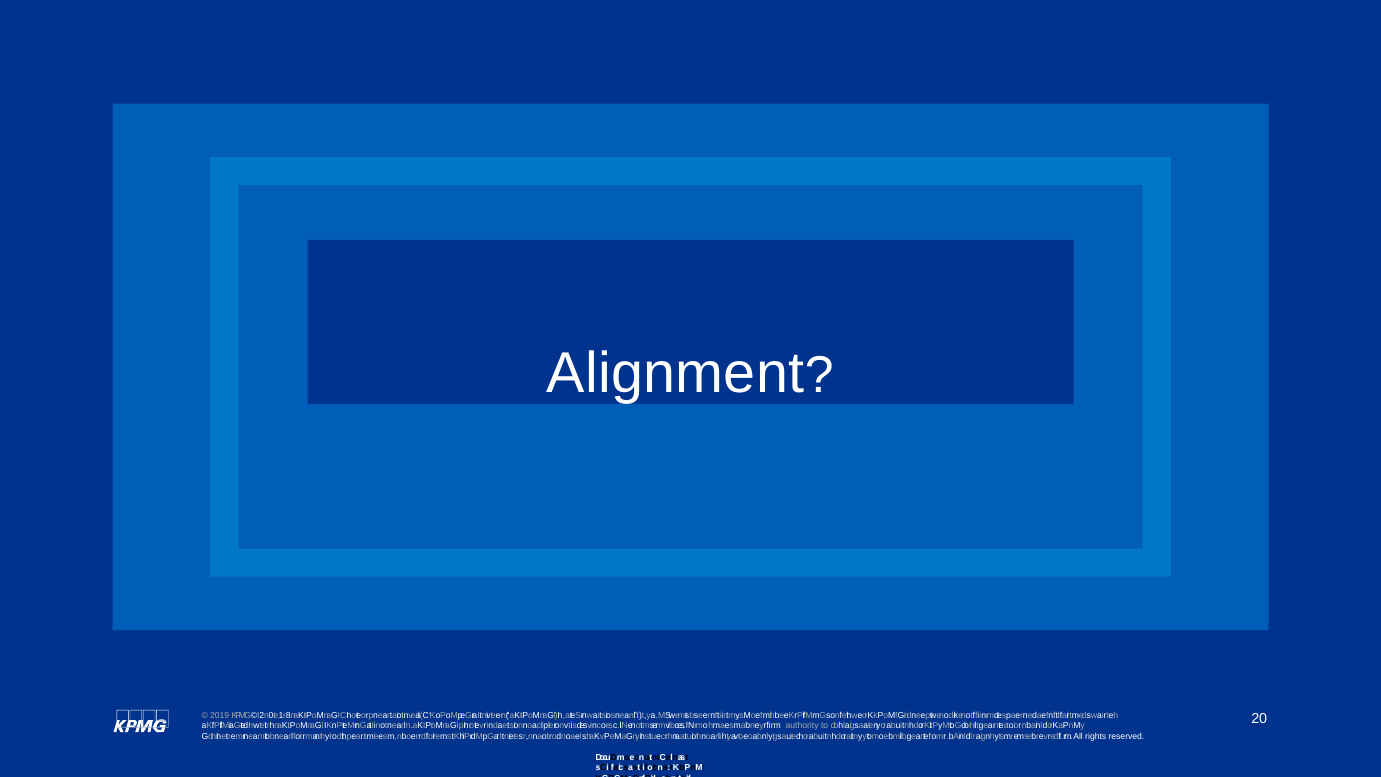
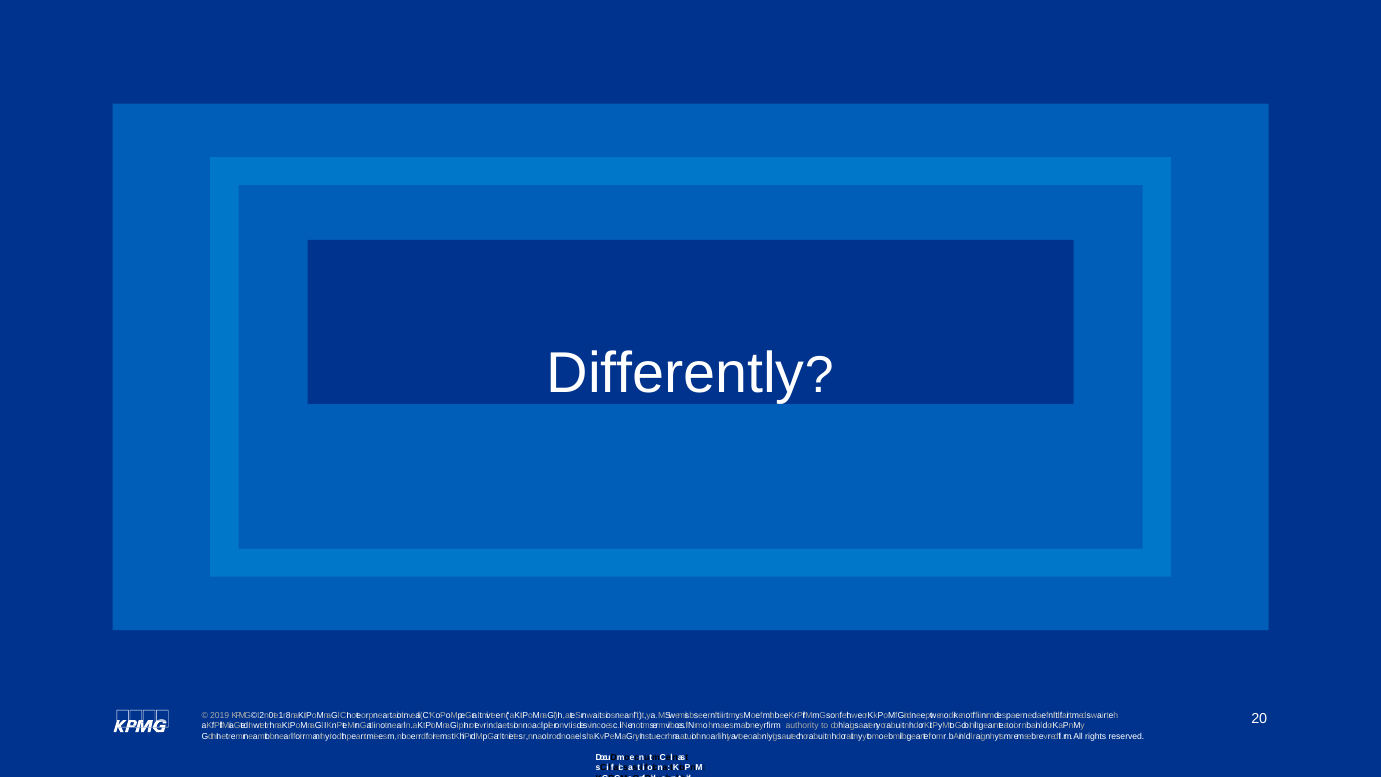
Alignment: Alignment -> Differently (676, 373)
